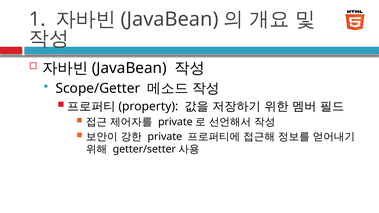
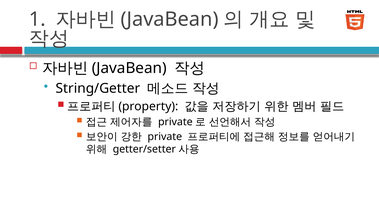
Scope/Getter: Scope/Getter -> String/Getter (98, 88)
